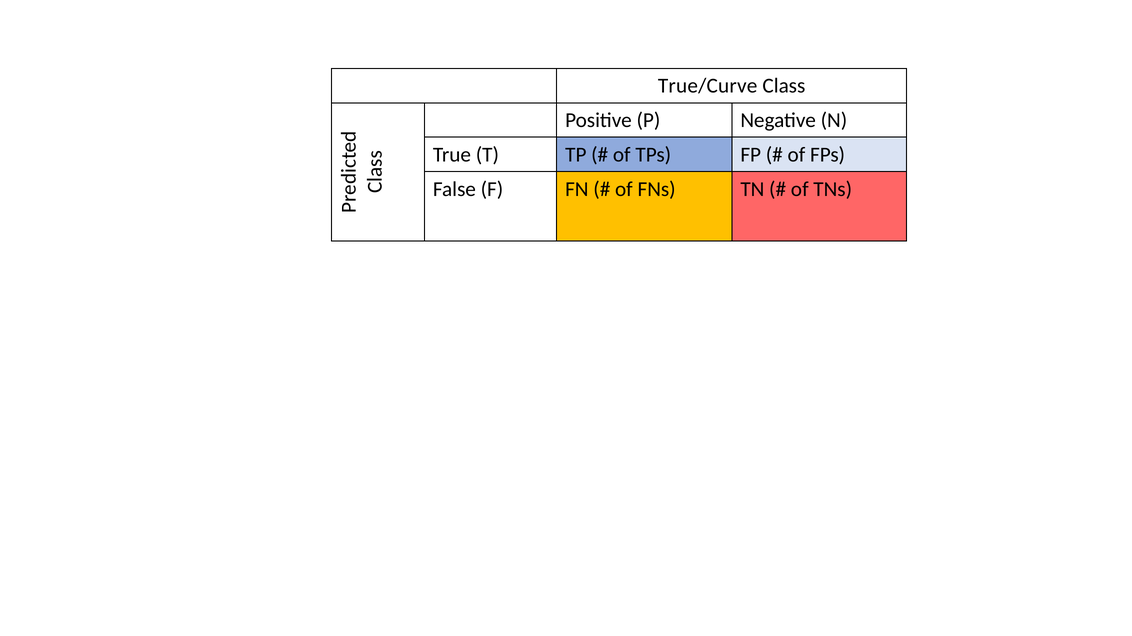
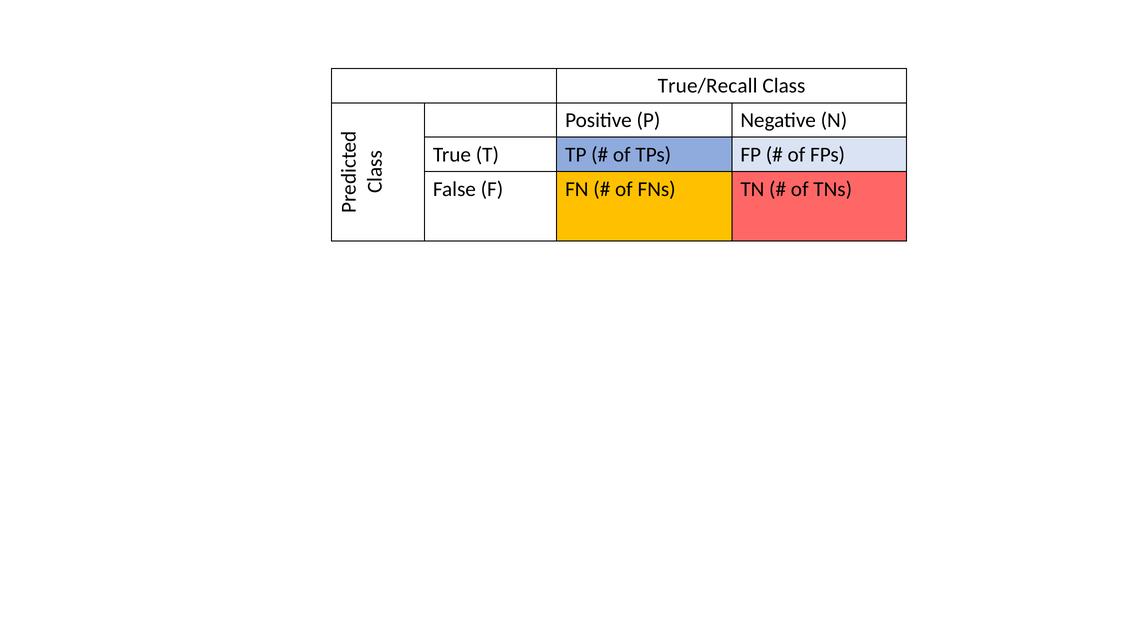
True/Curve: True/Curve -> True/Recall (708, 86)
